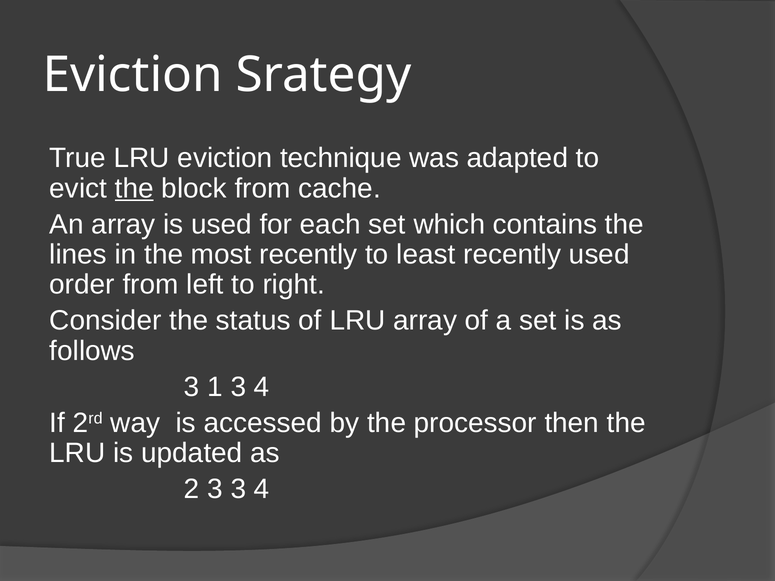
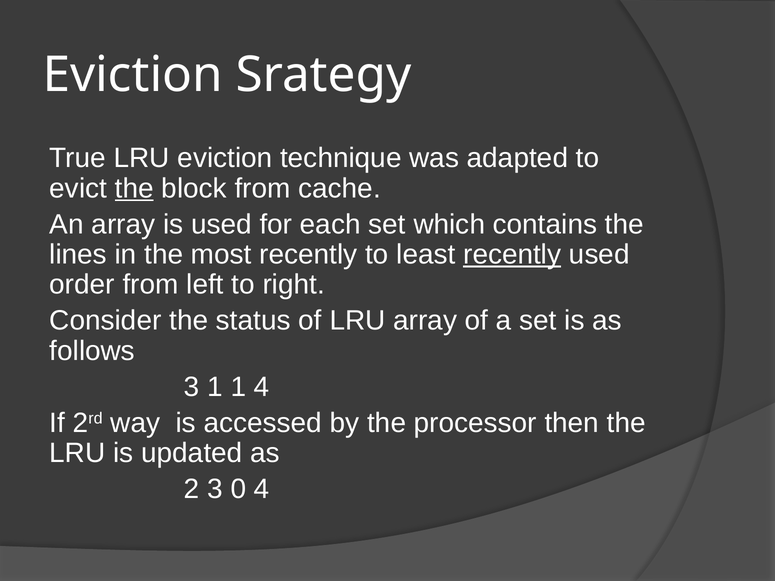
recently underline: none -> present (512, 255)
1 3: 3 -> 1 (238, 387)
3 3: 3 -> 0 (238, 489)
